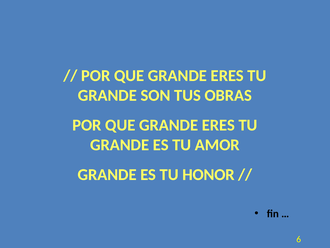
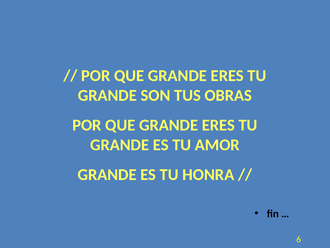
HONOR: HONOR -> HONRA (208, 174)
